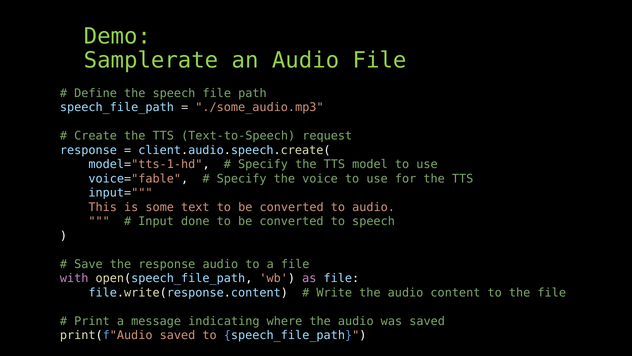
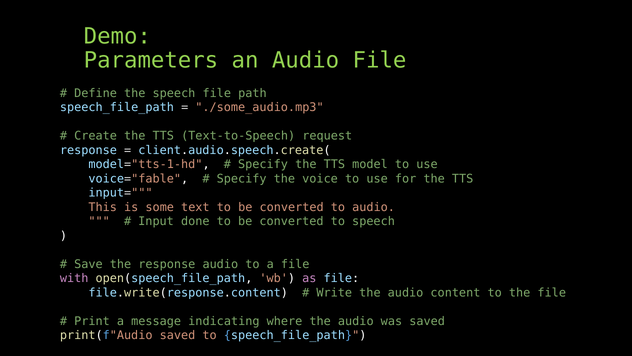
Samplerate: Samplerate -> Parameters (151, 60)
